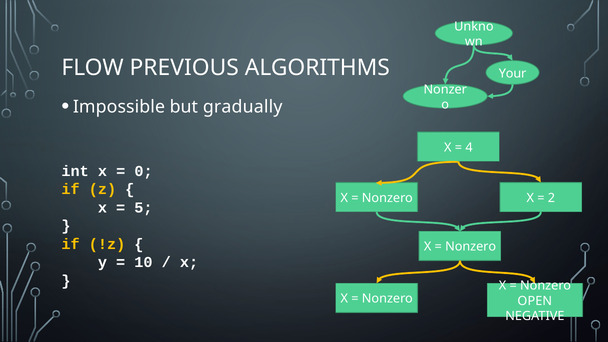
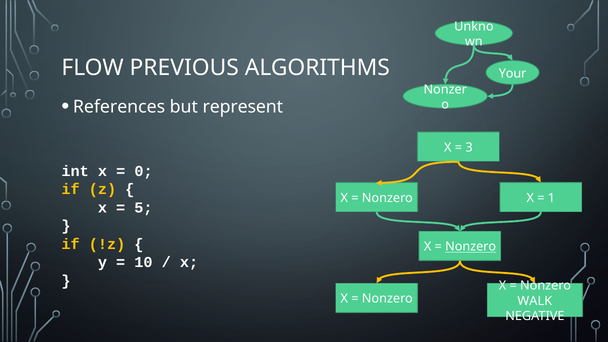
Impossible: Impossible -> References (119, 107)
gradually: gradually -> represent (243, 107)
4: 4 -> 3 (469, 147)
2: 2 -> 1 (551, 198)
Nonzero underline: none -> present (471, 247)
OPEN: OPEN -> WALK (535, 301)
